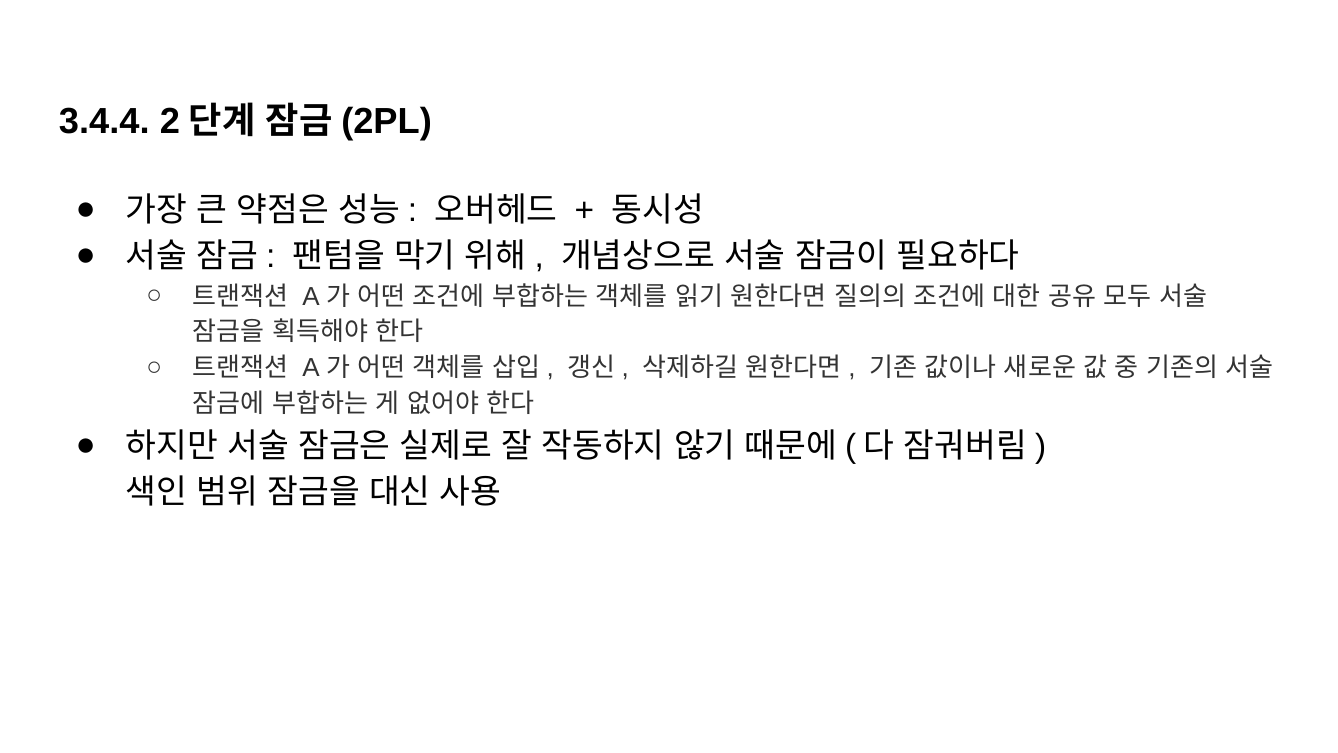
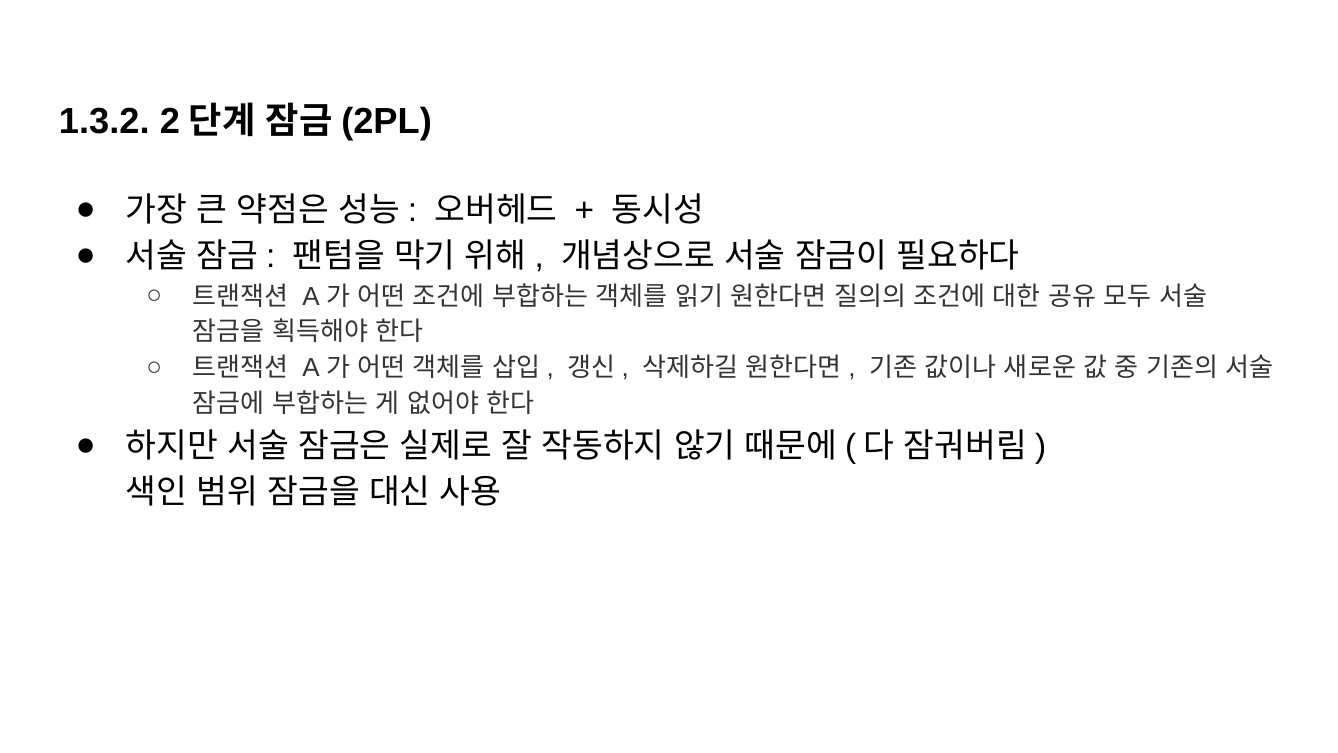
3.4.4: 3.4.4 -> 1.3.2 (104, 121)
